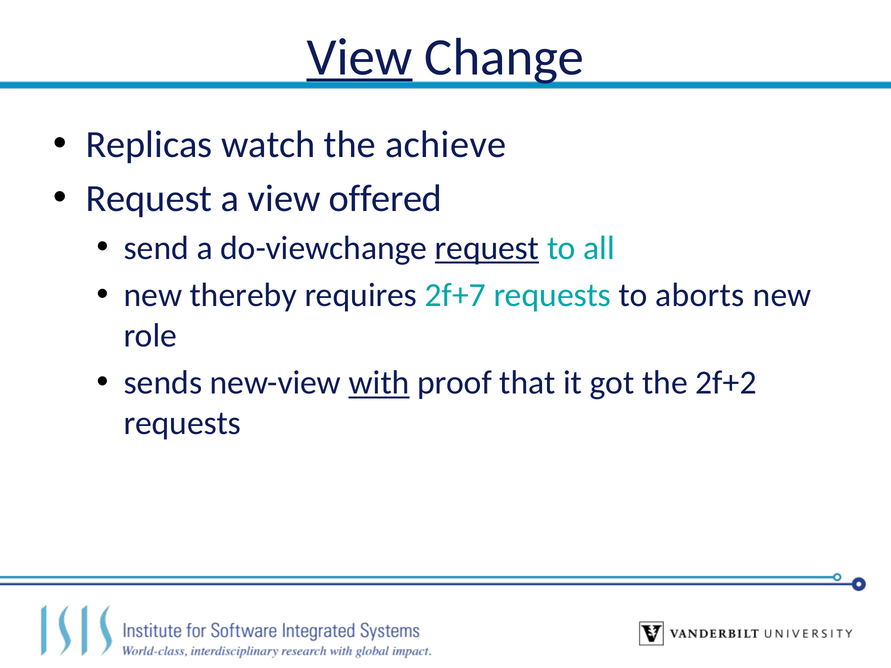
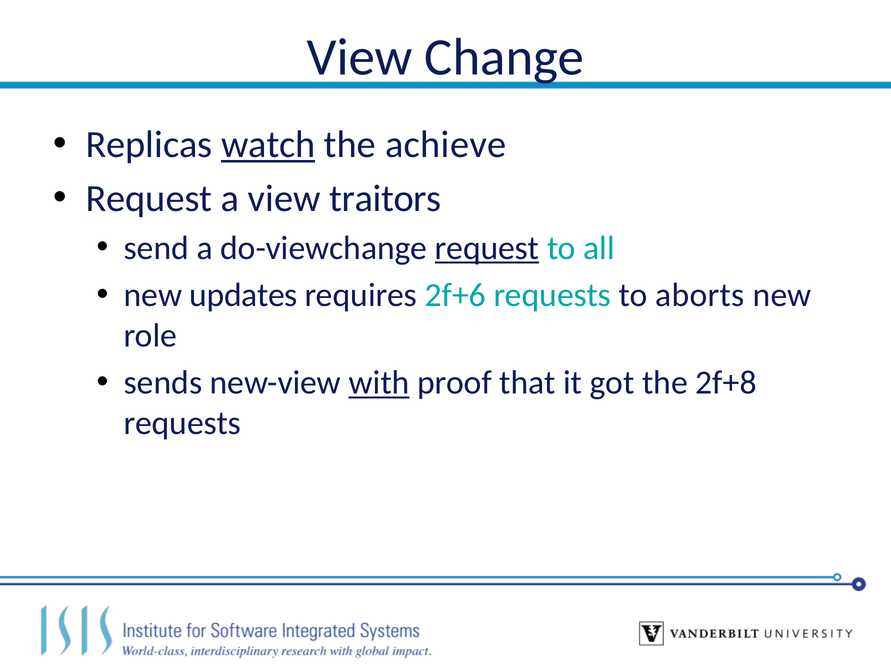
View underline: present -> none (360, 57)
watch underline: none -> present (268, 145)
offered: offered -> traitors (385, 199)
thereby: thereby -> updates (243, 295)
2f+7: 2f+7 -> 2f+6 (455, 295)
2f+2: 2f+2 -> 2f+8 (726, 383)
